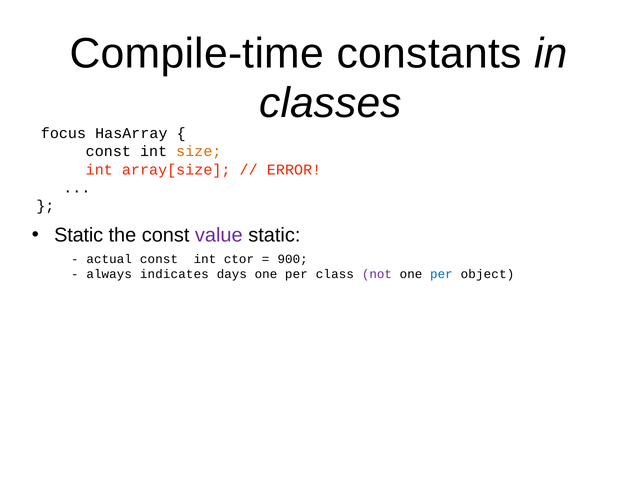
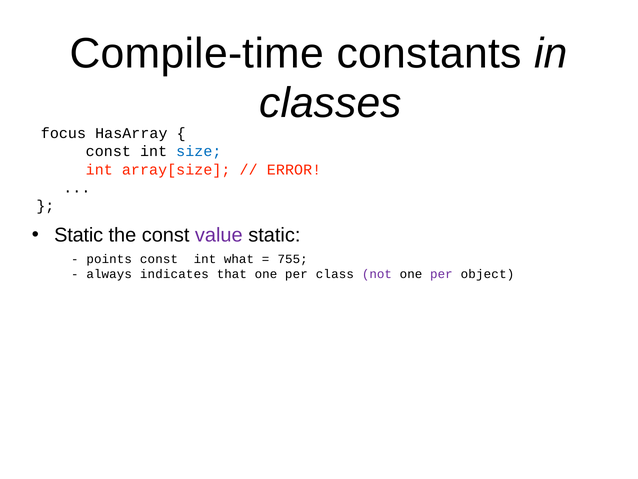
size colour: orange -> blue (199, 151)
actual: actual -> points (109, 259)
ctor: ctor -> what (239, 259)
900: 900 -> 755 (293, 259)
days: days -> that (232, 274)
per colour: blue -> purple (441, 274)
